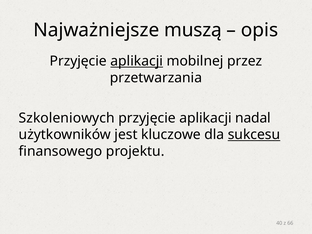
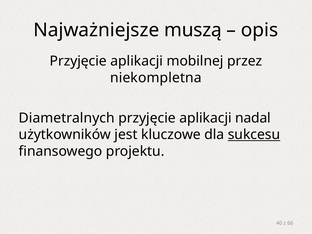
aplikacji underline: present -> none (137, 61)
przetwarzania: przetwarzania -> niekompletna (156, 78)
Szkoleniowych: Szkoleniowych -> Diametralnych (67, 118)
